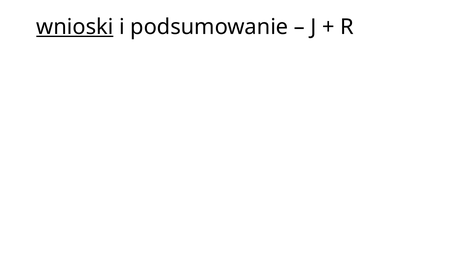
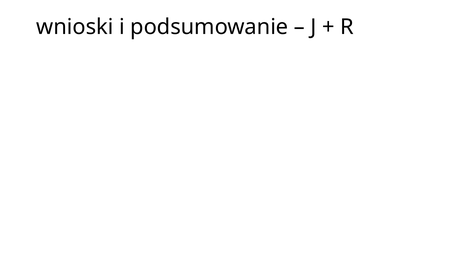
wnioski underline: present -> none (75, 27)
